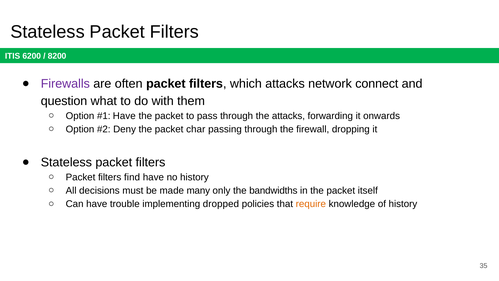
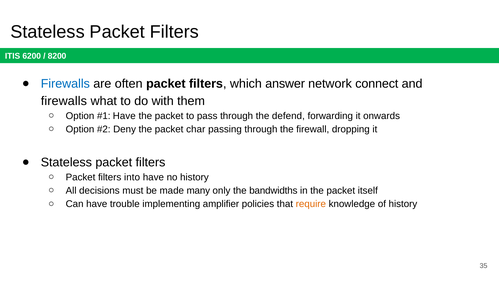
Firewalls colour: purple -> blue (65, 84)
which attacks: attacks -> answer (285, 84)
question: question -> firewalls (64, 101)
the attacks: attacks -> defend (288, 116)
find: find -> into (132, 177)
dropped: dropped -> amplifier (221, 204)
